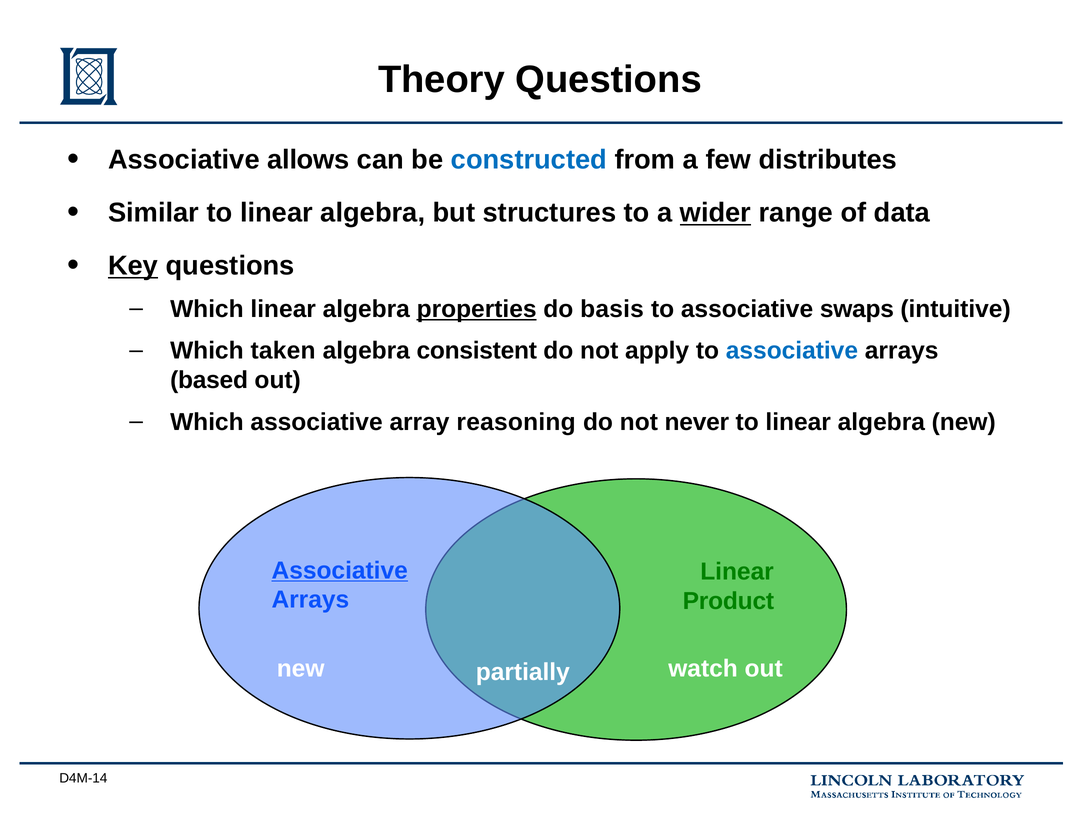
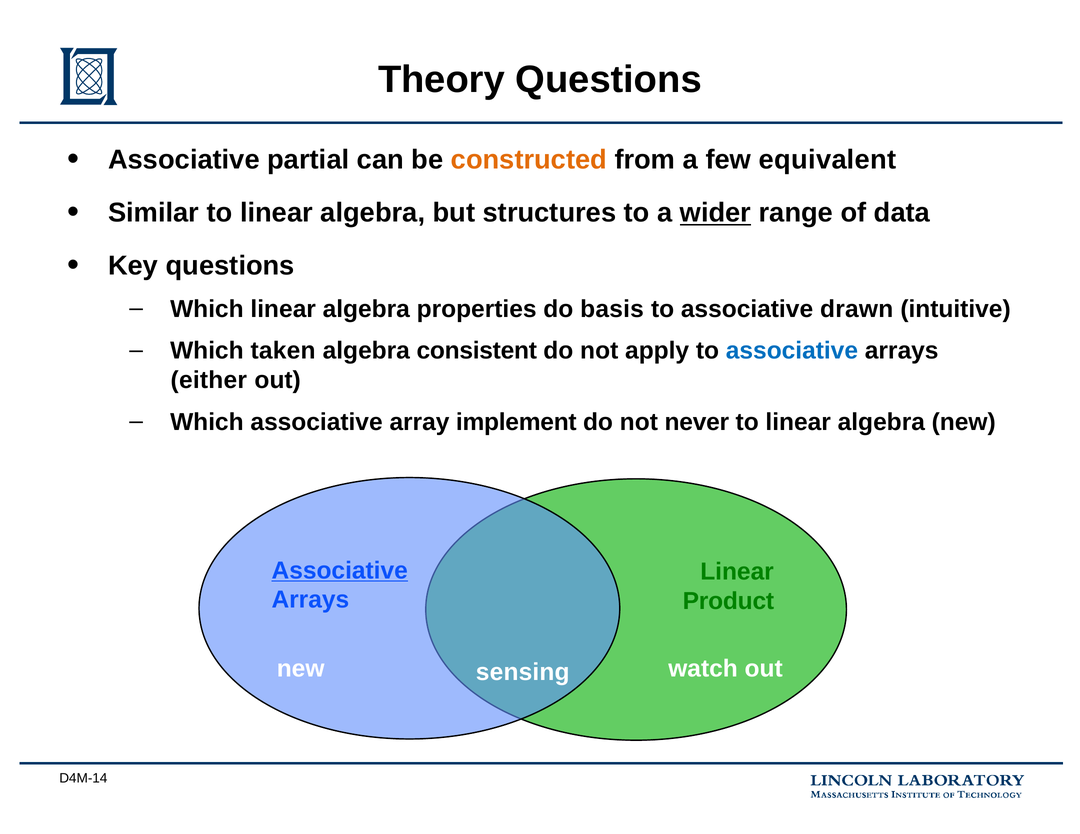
allows: allows -> partial (308, 160)
constructed colour: blue -> orange (529, 160)
distributes: distributes -> equivalent (828, 160)
Key underline: present -> none (133, 266)
properties underline: present -> none (477, 309)
swaps: swaps -> drawn (857, 309)
based: based -> either (209, 381)
reasoning: reasoning -> implement (516, 422)
partially: partially -> sensing (523, 673)
